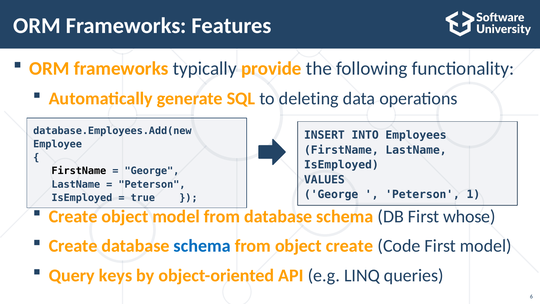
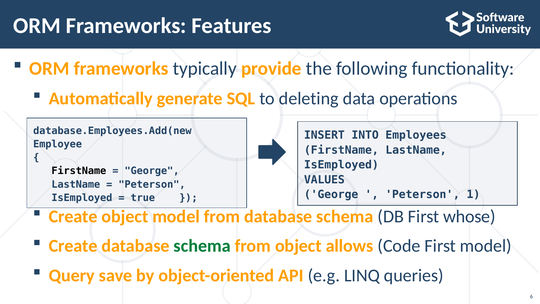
schema colour: blue -> green (202, 246)
object create: create -> allows (350, 246)
keys: keys -> save (116, 275)
